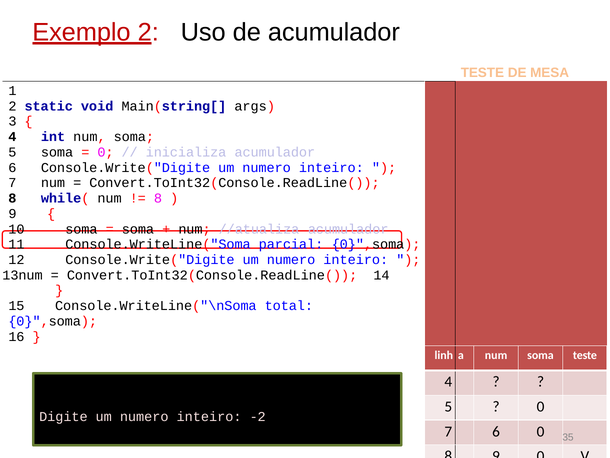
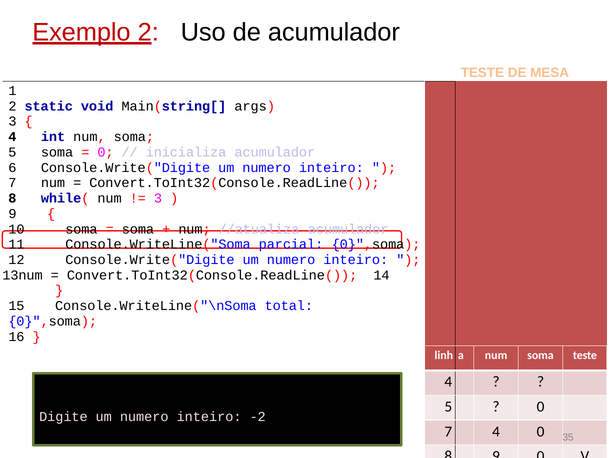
8: 8 -> 3 (158, 198)
7 6: 6 -> 4 (496, 431)
